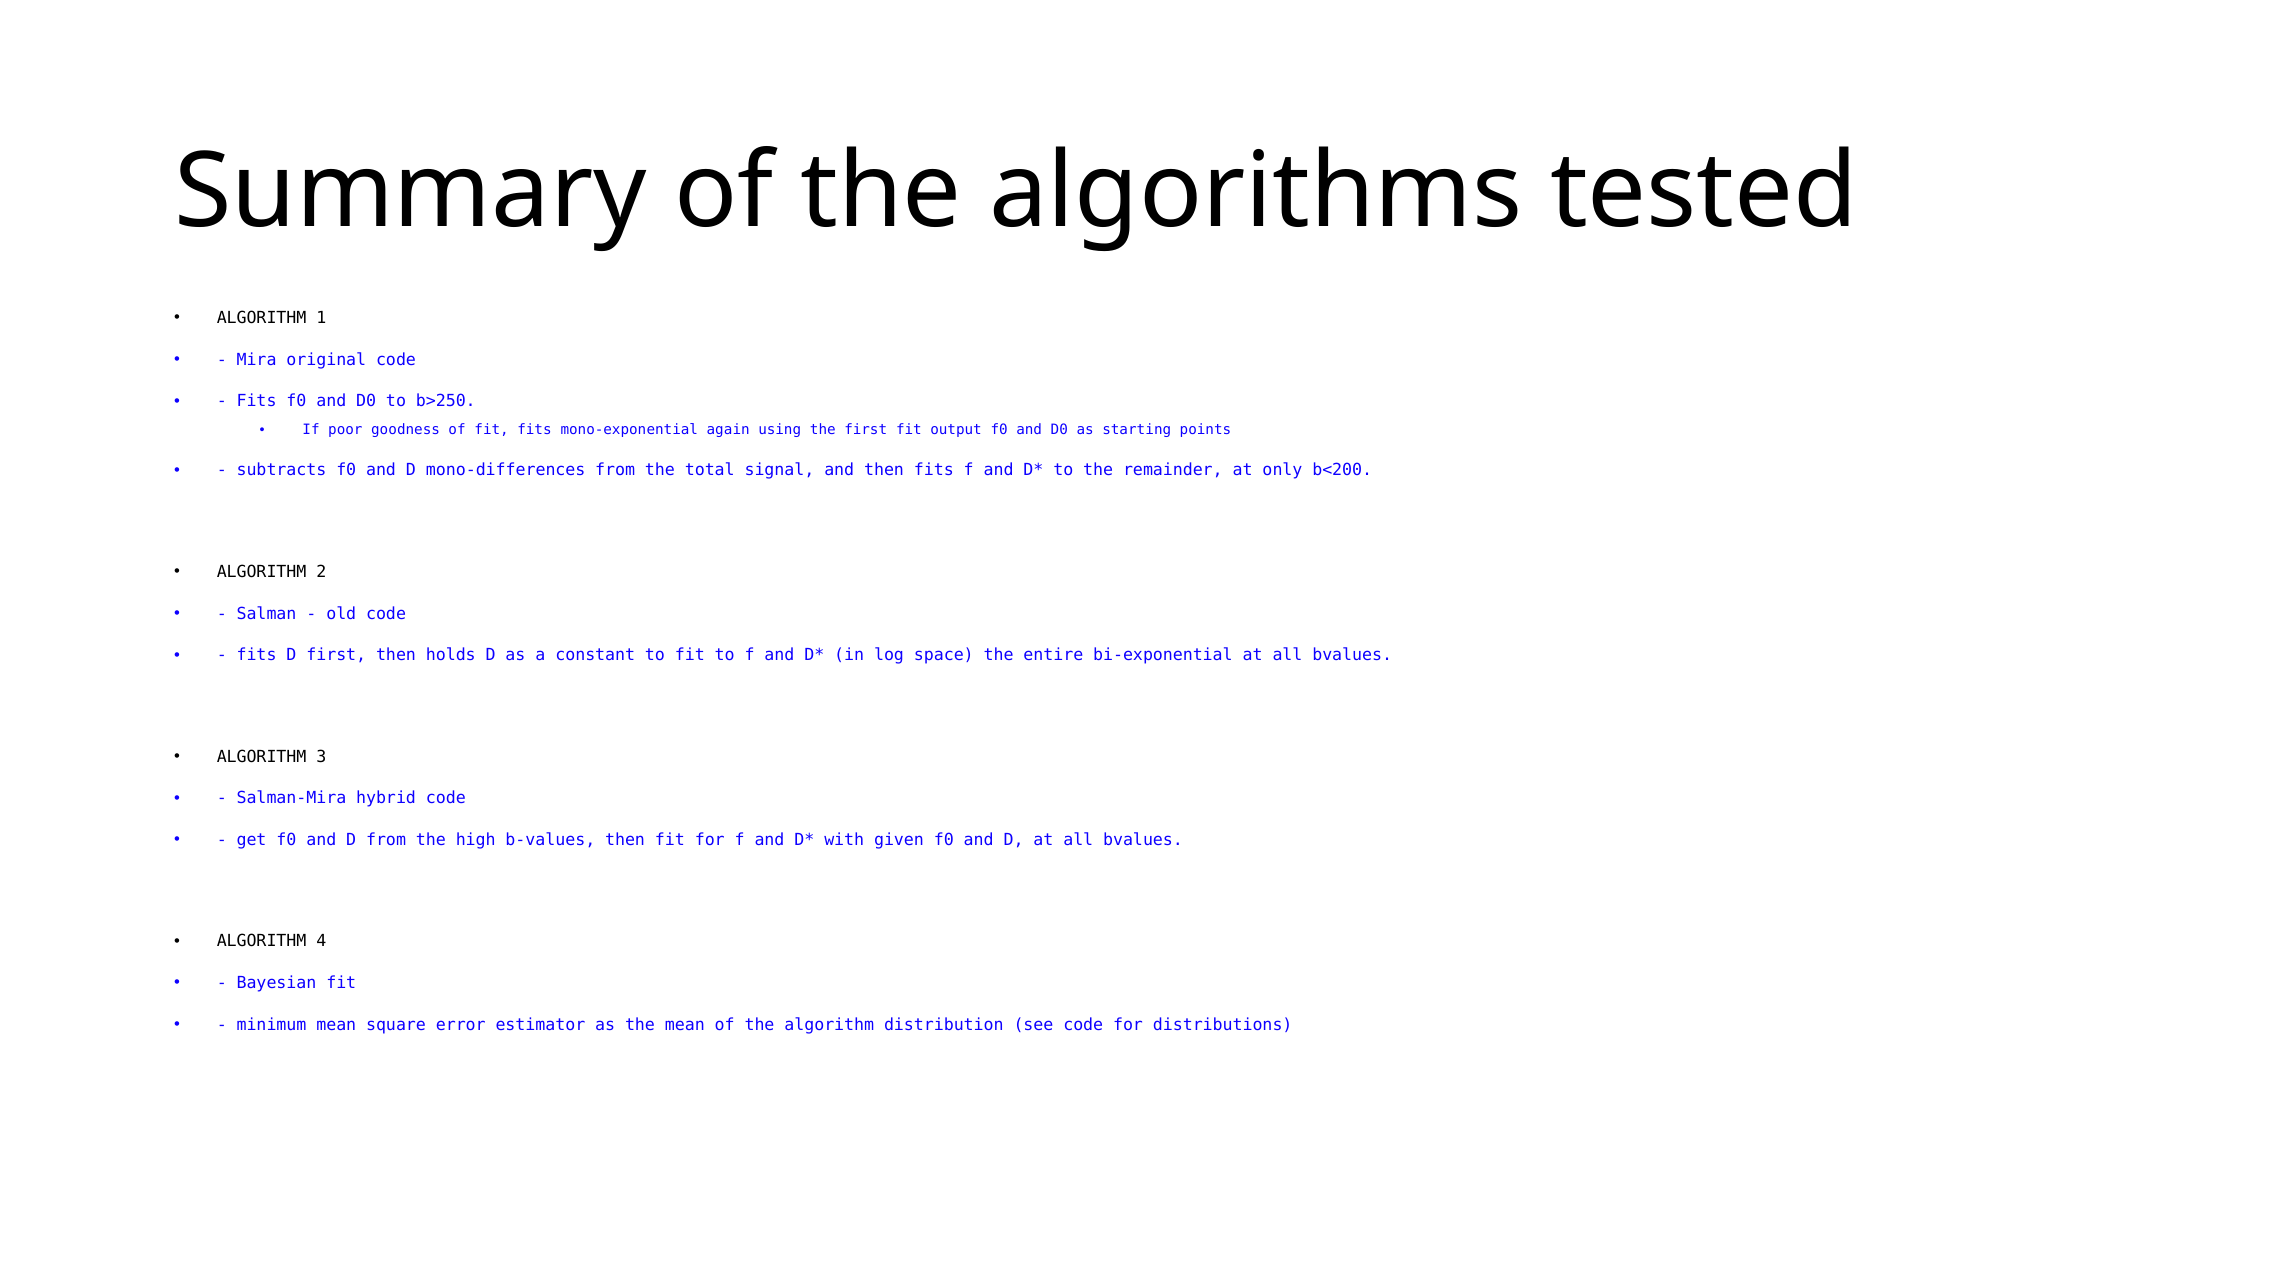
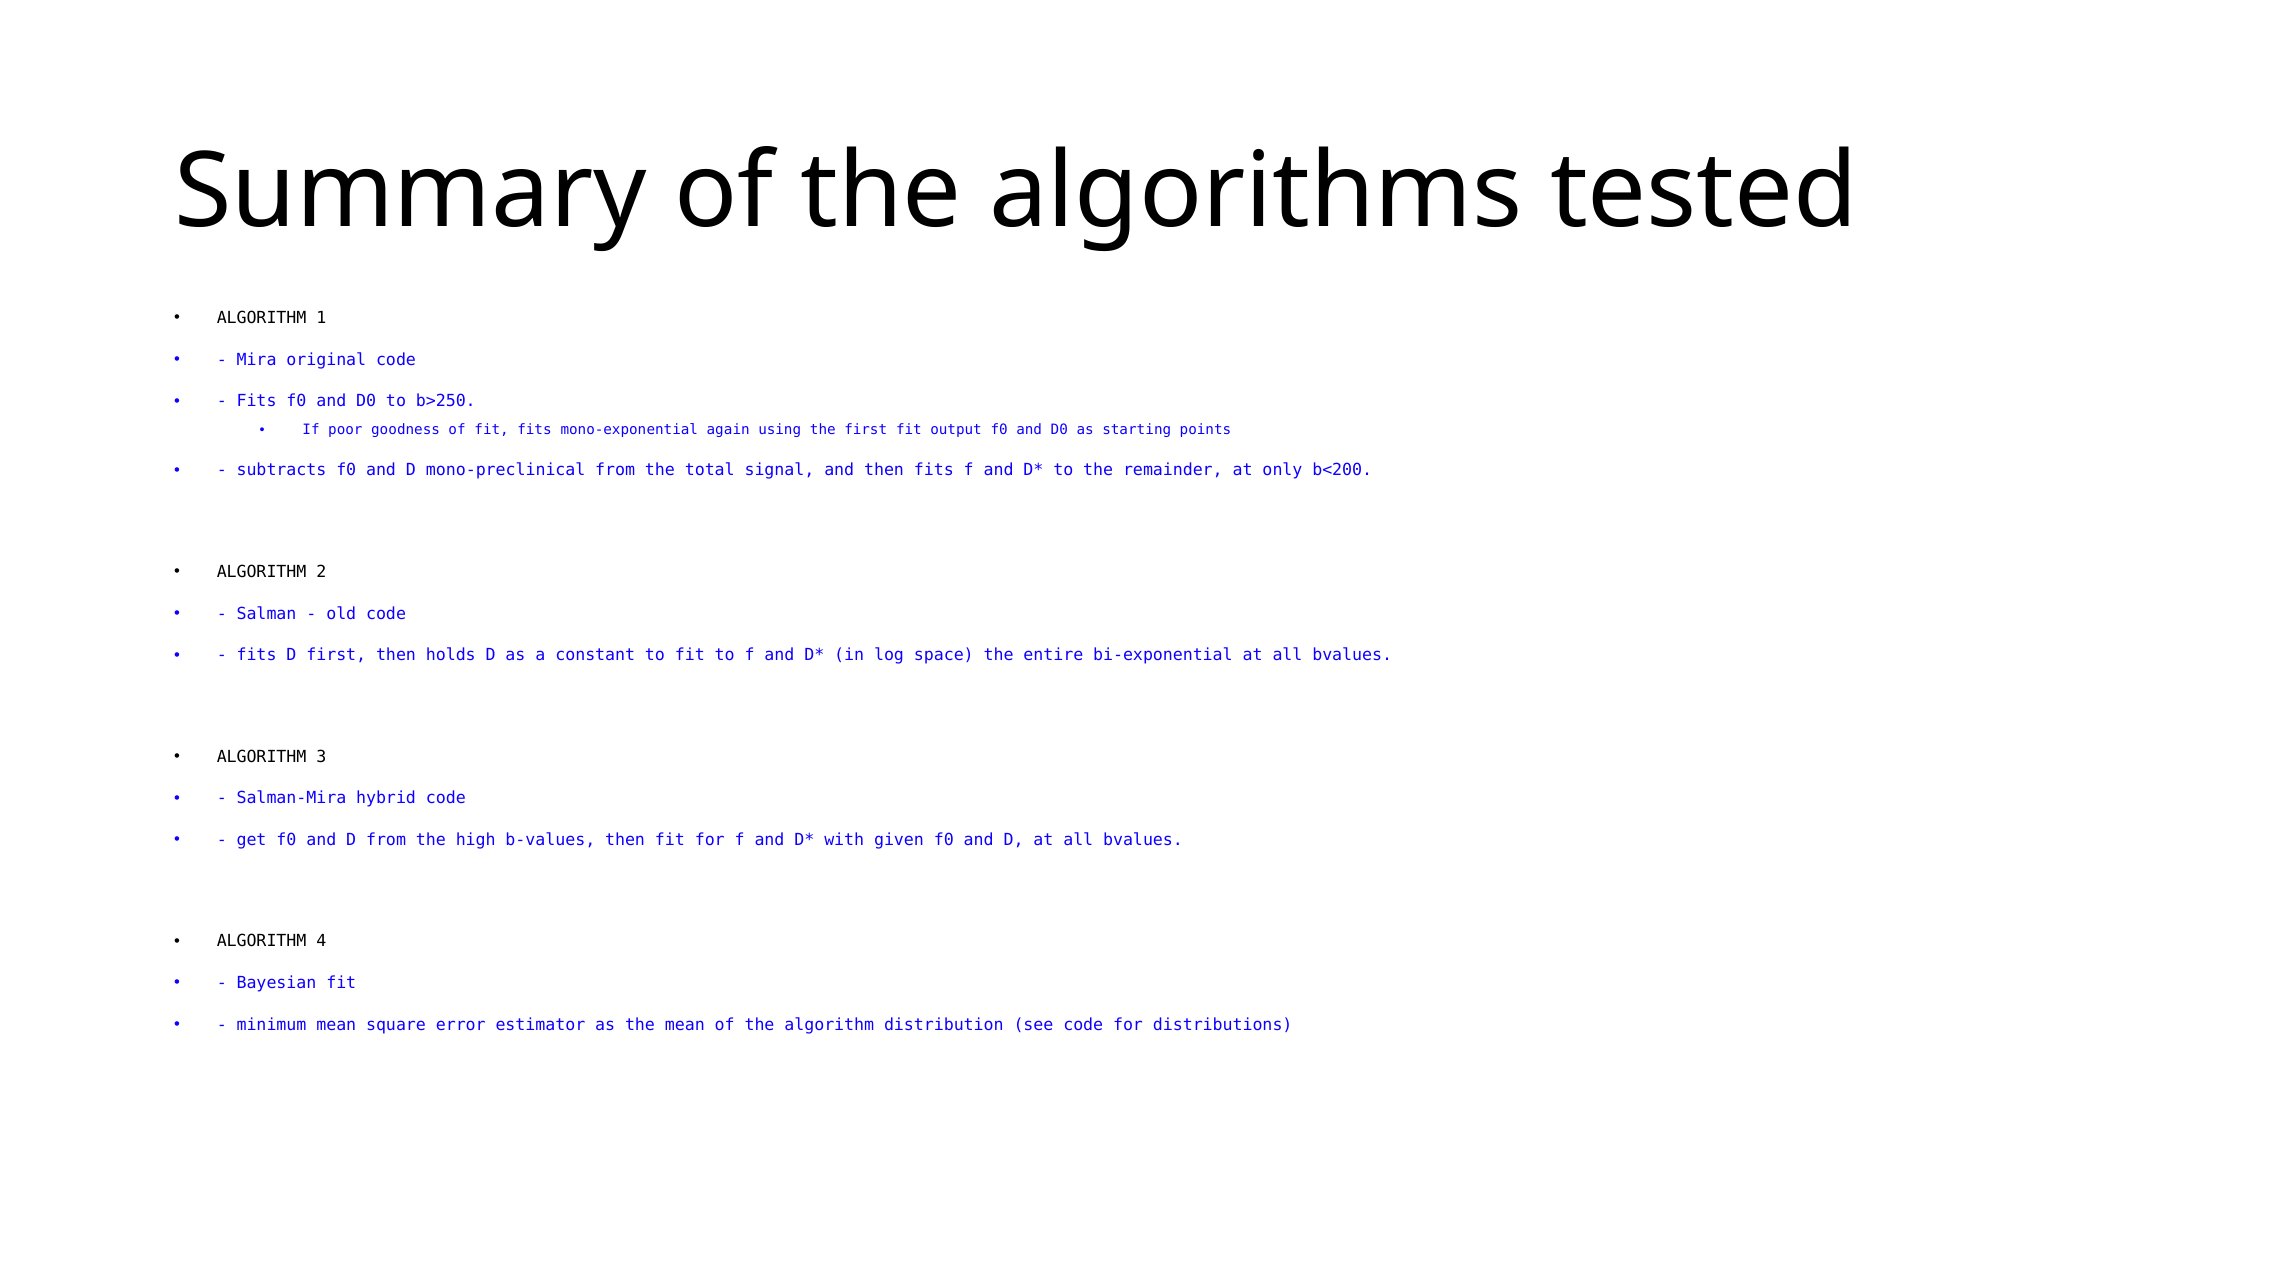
mono-differences: mono-differences -> mono-preclinical (506, 470)
